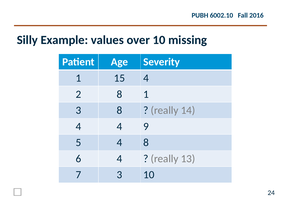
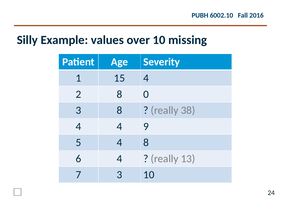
8 1: 1 -> 0 (146, 95)
14: 14 -> 38 (188, 111)
